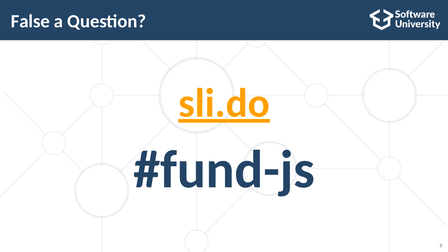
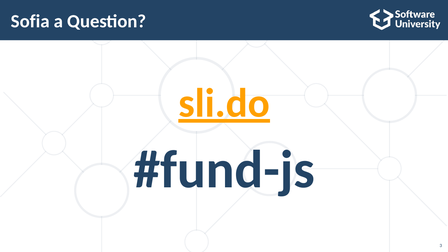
False: False -> Sofia (30, 21)
